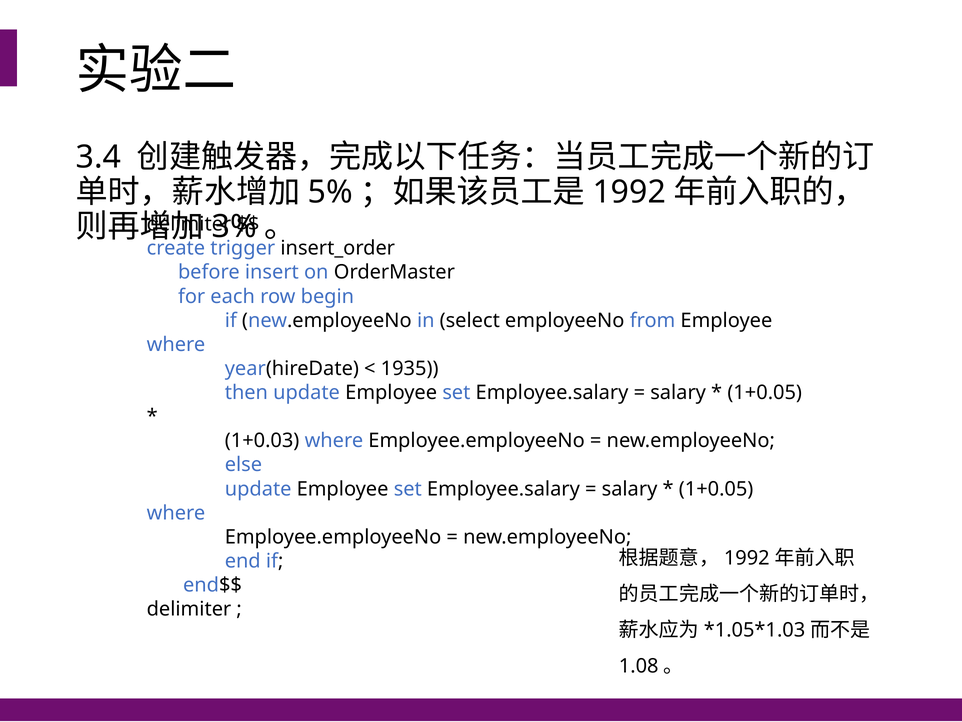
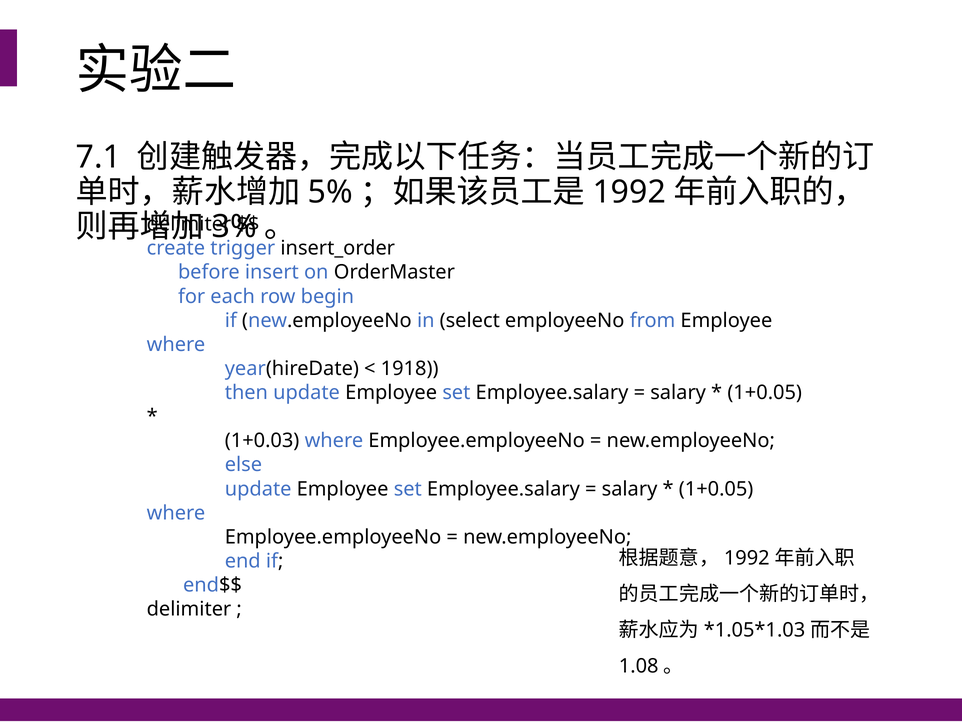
3.4: 3.4 -> 7.1 (98, 157)
1935: 1935 -> 1918 (410, 368)
